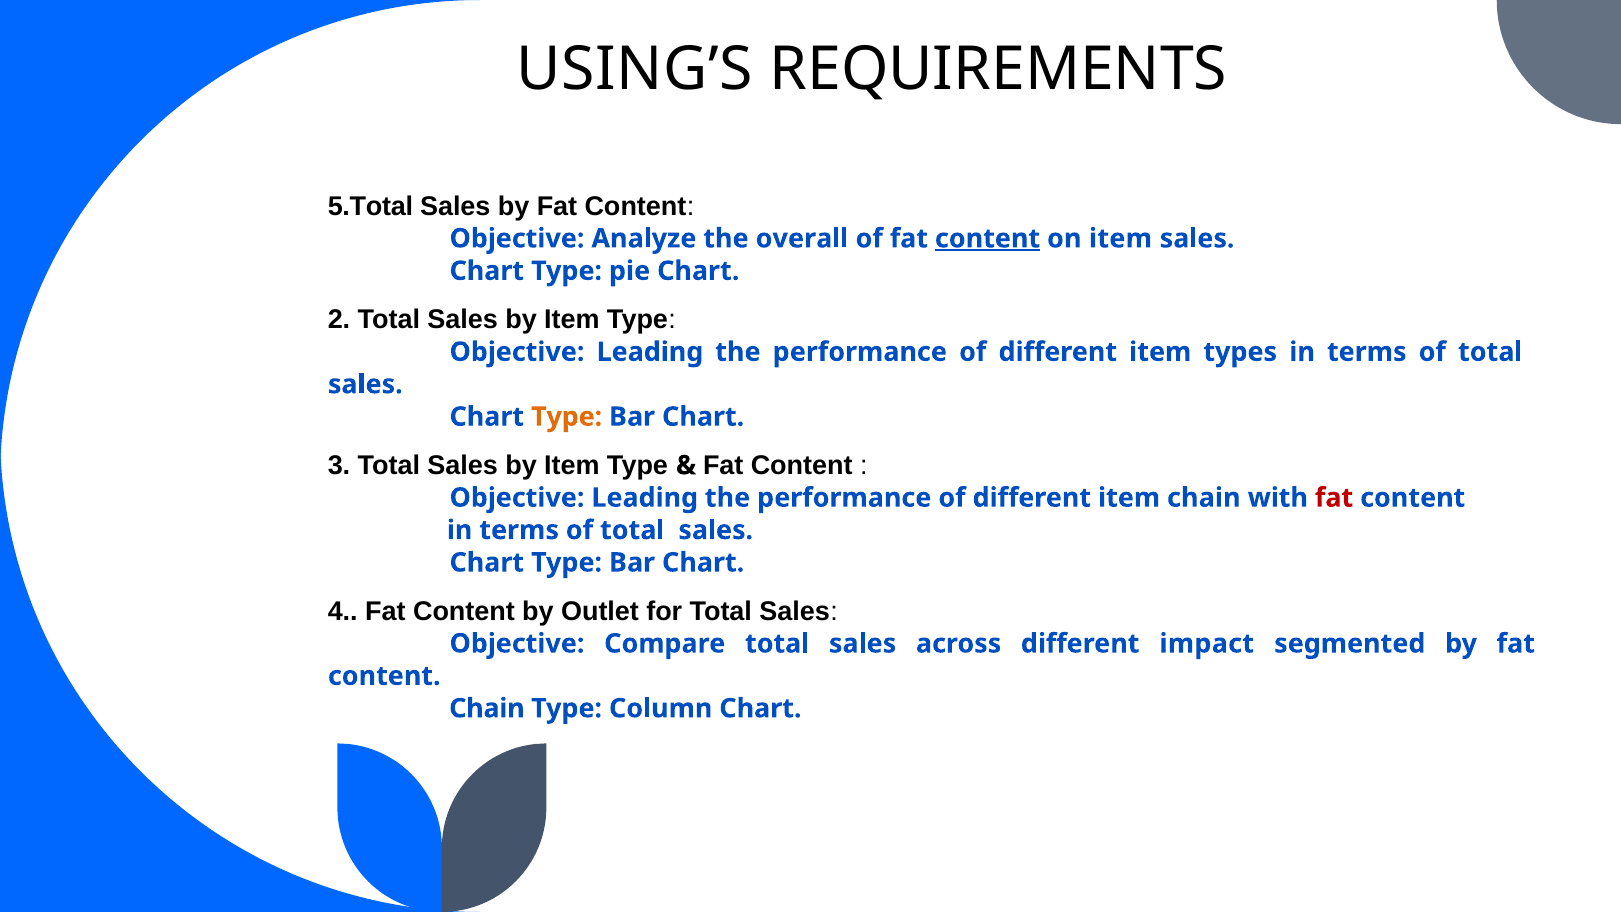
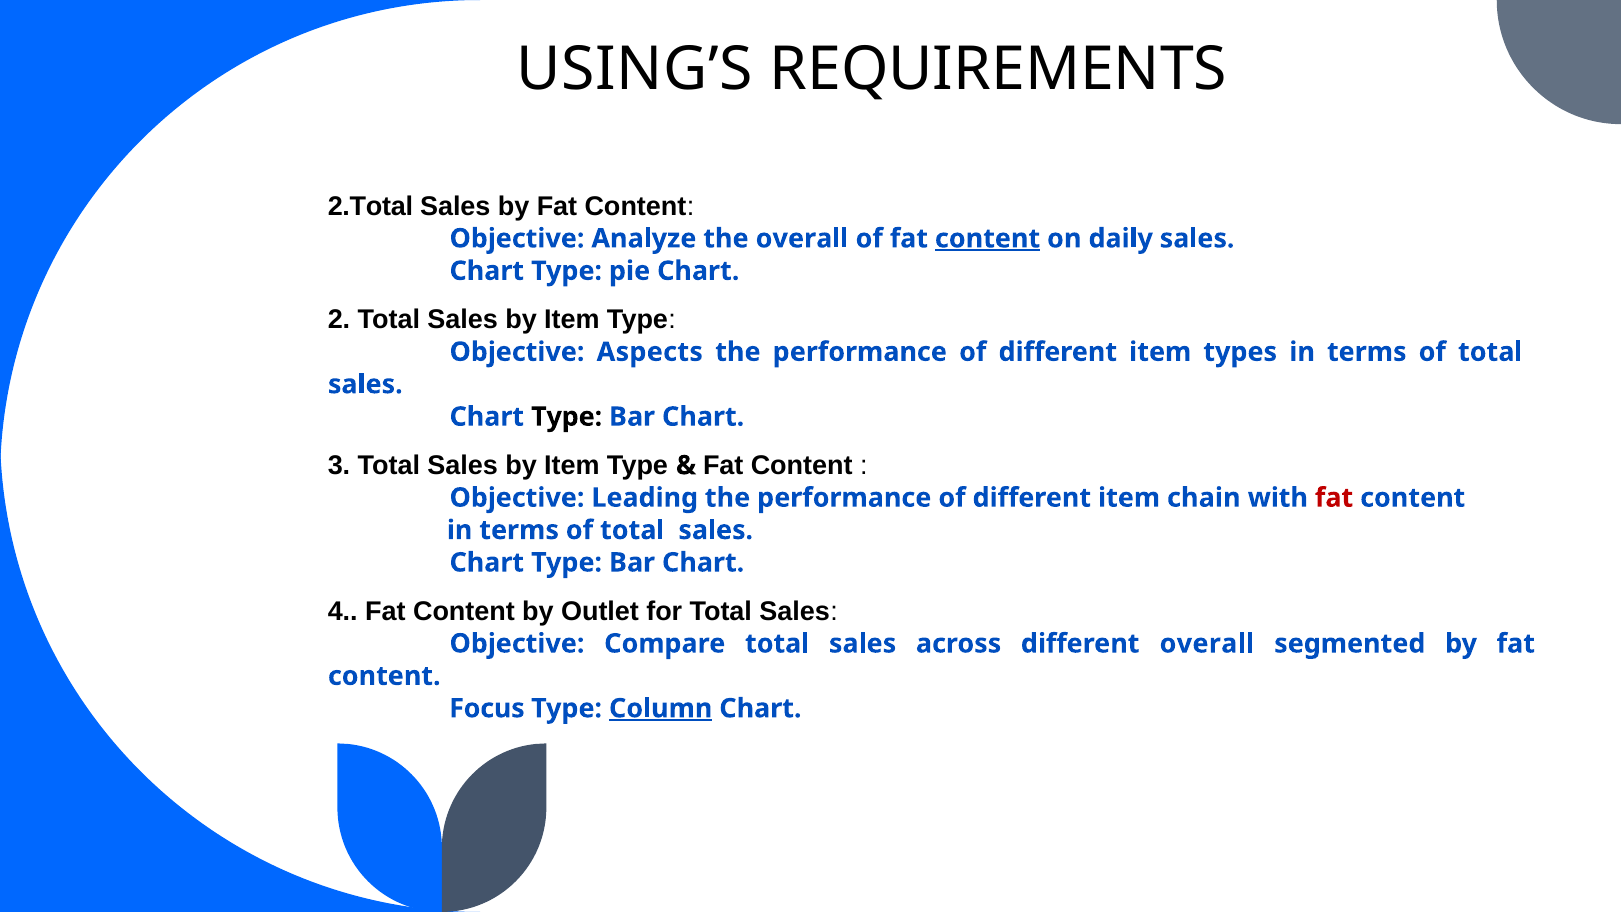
5.Total: 5.Total -> 2.Total (370, 206)
on item: item -> daily (1121, 238)
Leading: Leading -> Aspects (650, 352)
Type colour: orange -> black (567, 417)
different impact: impact -> overall (1207, 643)
Chain: Chain -> Focus (487, 708)
Column underline: none -> present (661, 708)
